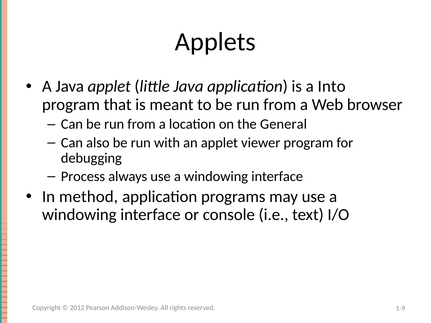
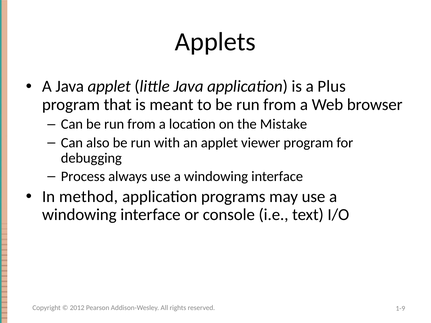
Into: Into -> Plus (332, 87)
General: General -> Mistake (284, 124)
